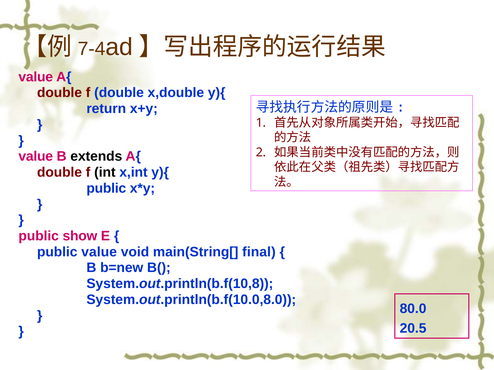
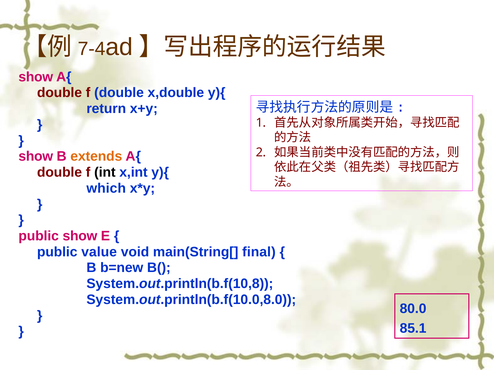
value: value -> show (36, 77)
value: value -> show (36, 157)
extends colour: black -> orange (96, 157)
public: public -> which (106, 188)
20.5: 20.5 -> 85.1 (413, 329)
